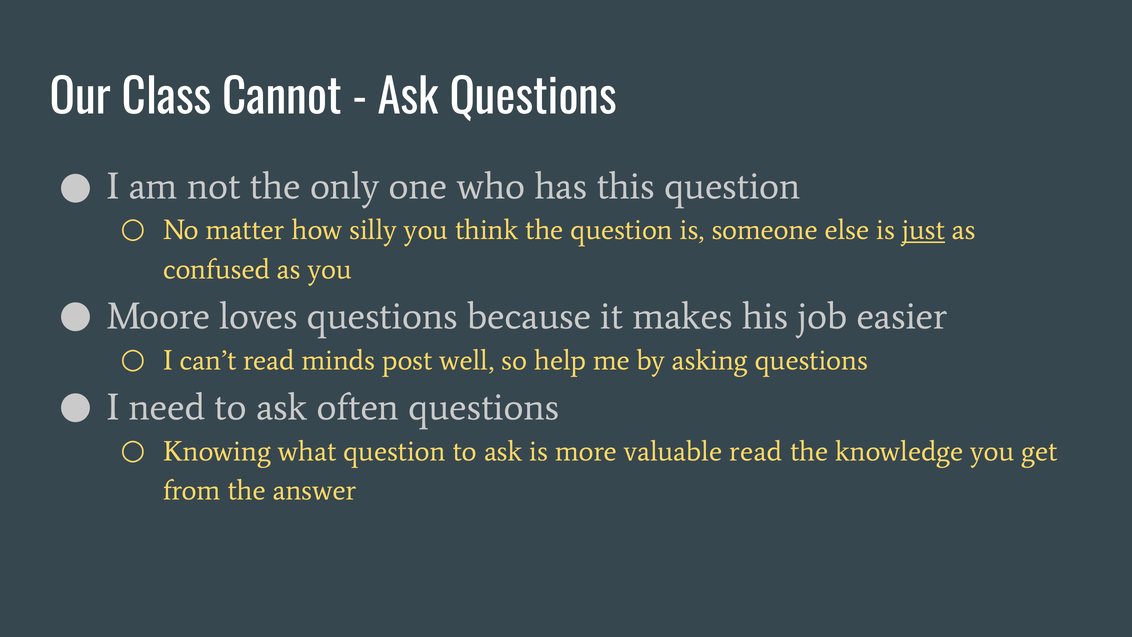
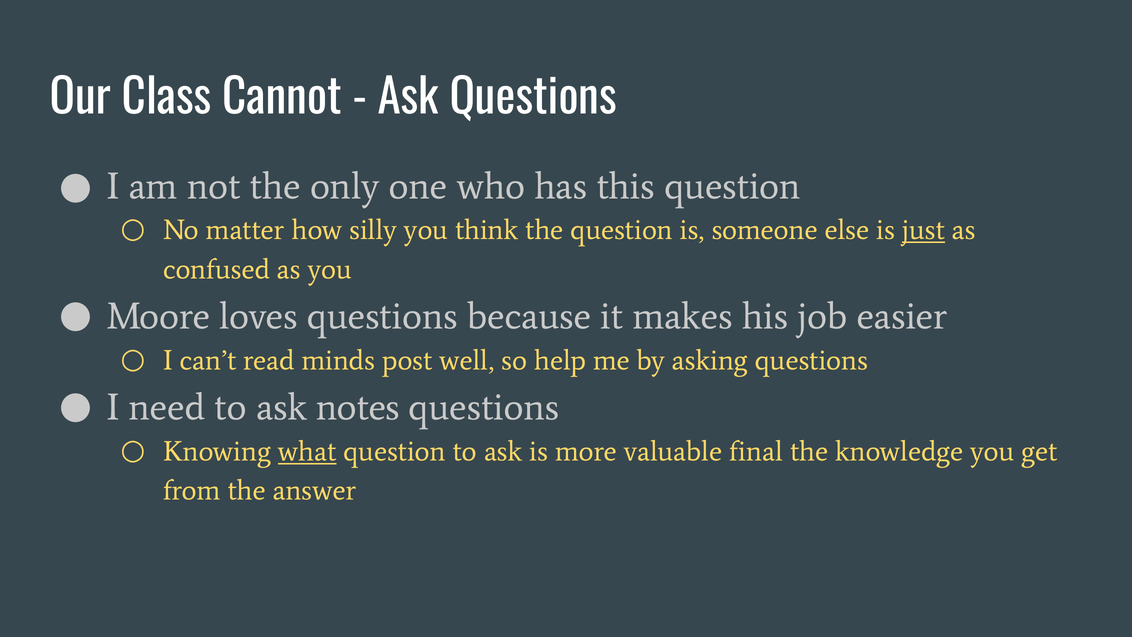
often: often -> notes (358, 407)
what underline: none -> present (307, 451)
valuable read: read -> final (756, 451)
